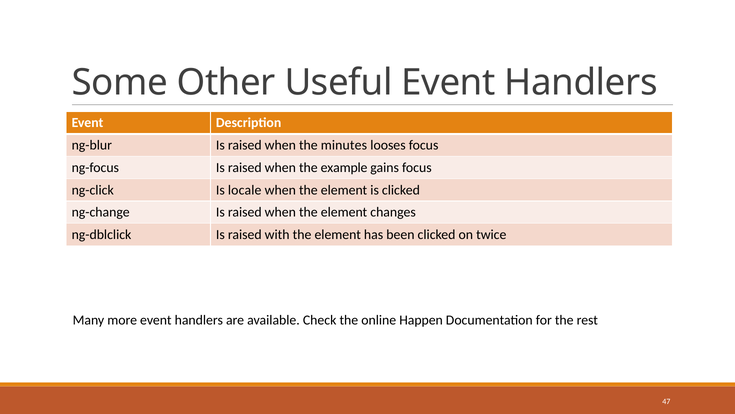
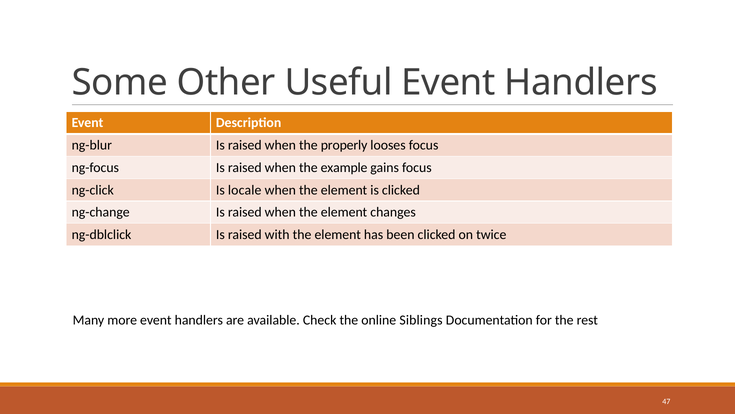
minutes: minutes -> properly (344, 145)
Happen: Happen -> Siblings (421, 320)
